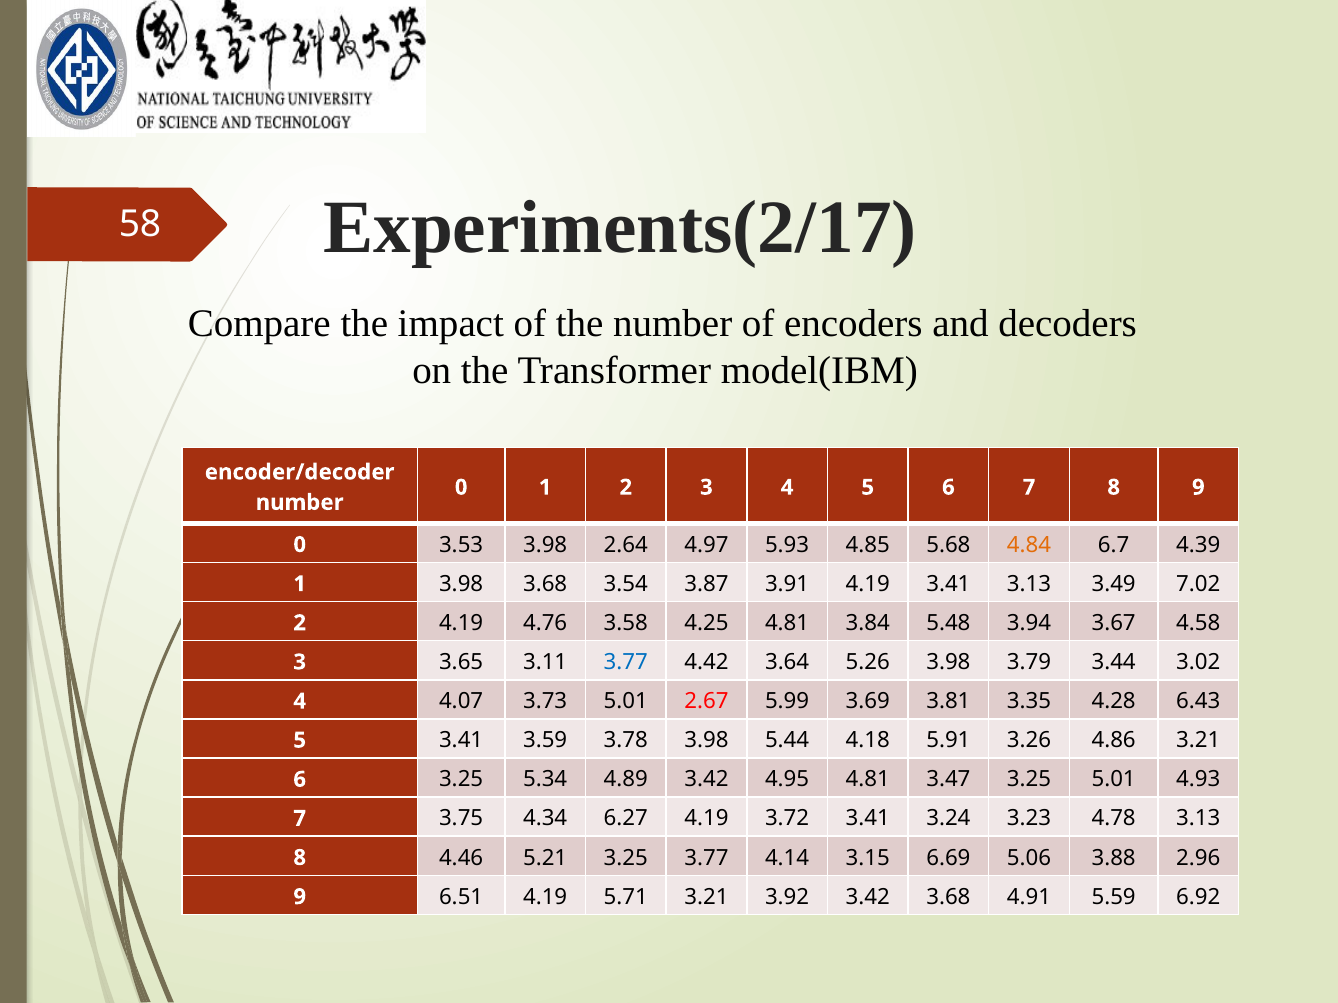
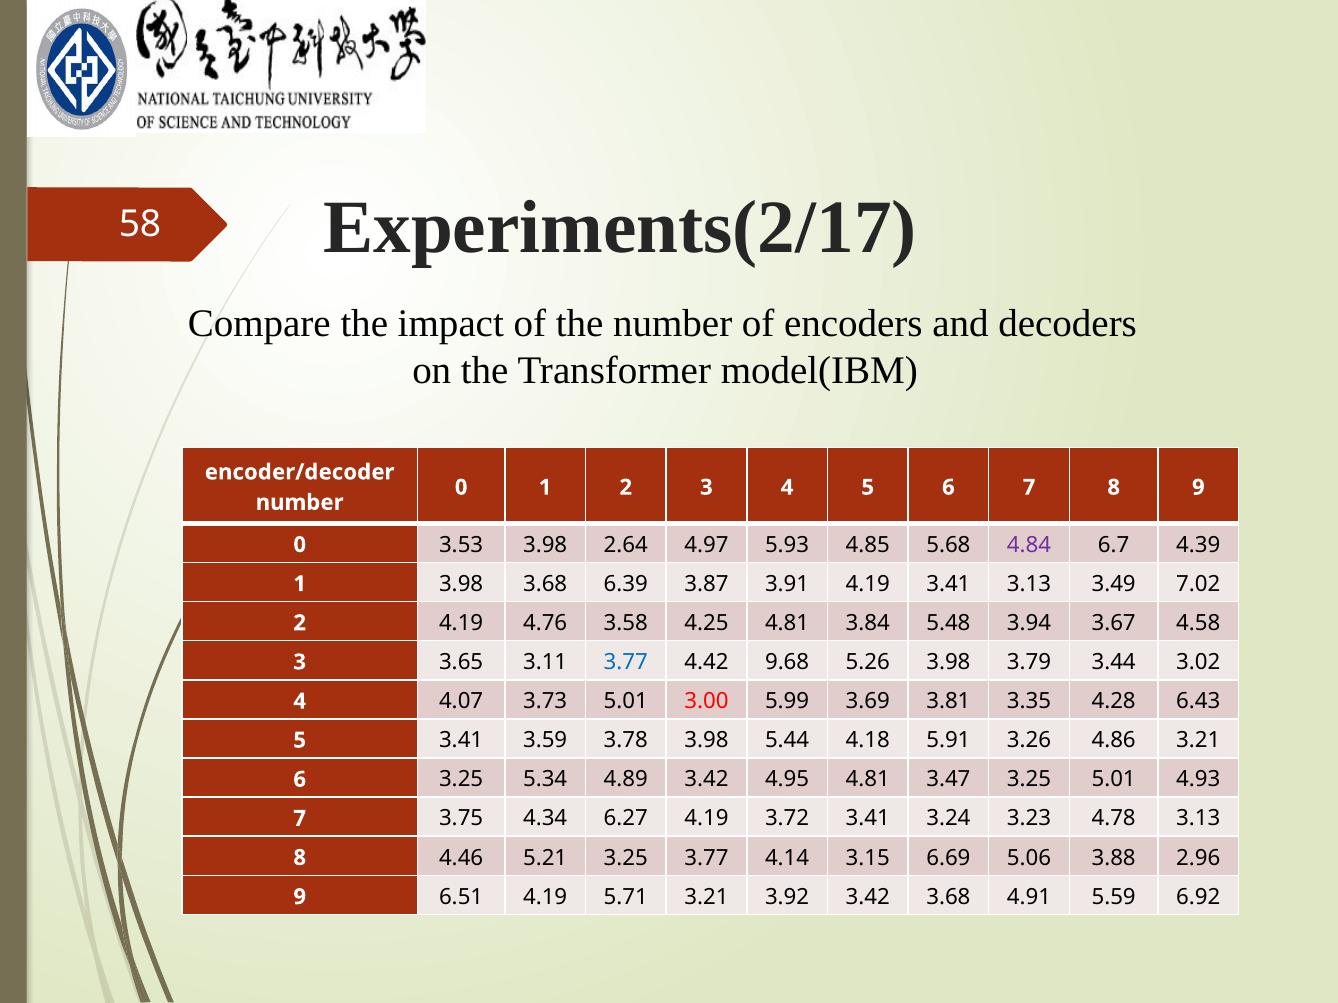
4.84 colour: orange -> purple (1029, 545)
3.54: 3.54 -> 6.39 (626, 584)
3.64: 3.64 -> 9.68 (787, 662)
2.67: 2.67 -> 3.00 (706, 702)
